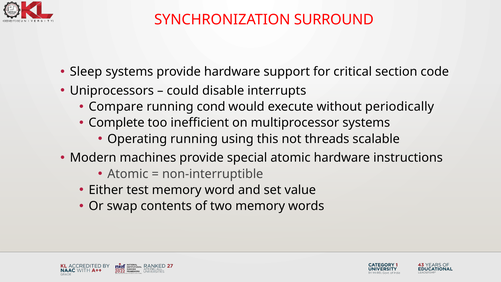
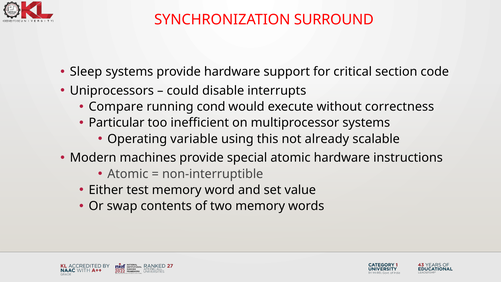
periodically: periodically -> correctness (400, 107)
Complete: Complete -> Particular (117, 123)
Operating running: running -> variable (194, 139)
threads: threads -> already (327, 139)
